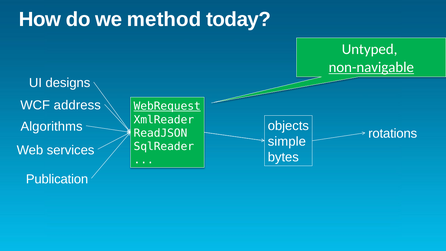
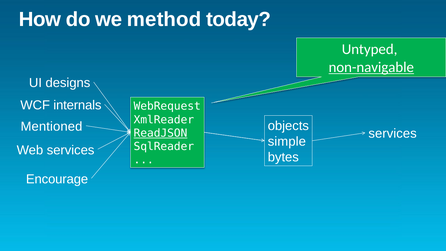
address: address -> internals (77, 105)
WebRequest underline: present -> none (167, 106)
Algorithms: Algorithms -> Mentioned (51, 127)
rotations: rotations -> services (393, 134)
ReadJSON underline: none -> present (160, 133)
Publication: Publication -> Encourage (57, 179)
